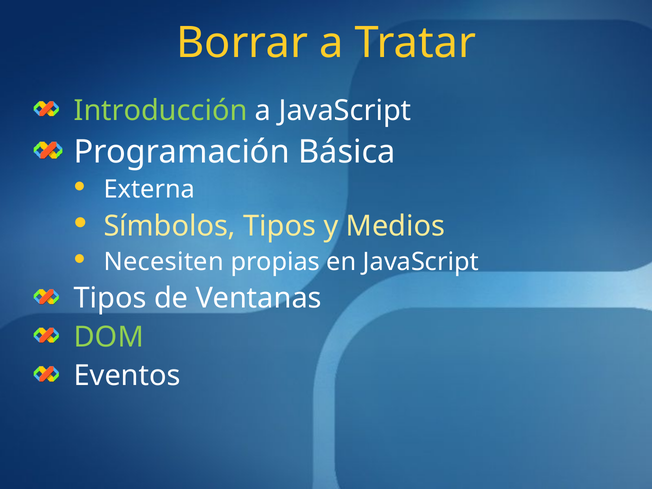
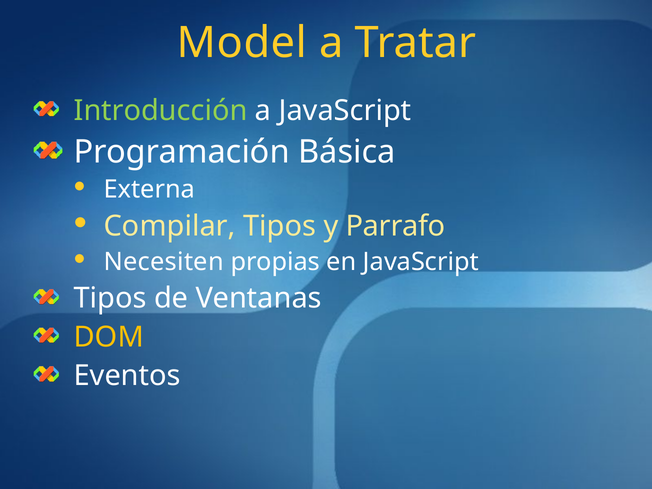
Borrar: Borrar -> Model (242, 43)
Símbolos: Símbolos -> Compilar (170, 226)
Medios: Medios -> Parrafo (396, 226)
DOM colour: light green -> yellow (109, 337)
